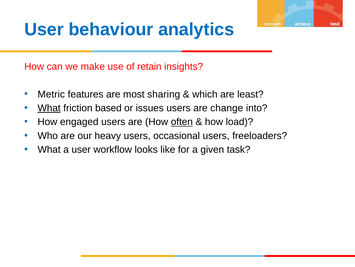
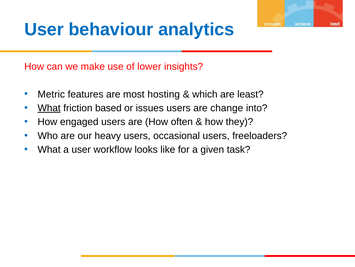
retain: retain -> lower (149, 66)
sharing: sharing -> hosting (164, 94)
often underline: present -> none (182, 122)
load: load -> they (239, 122)
